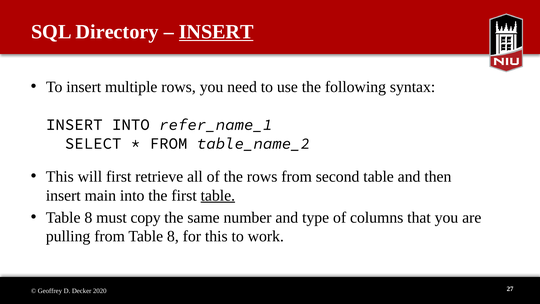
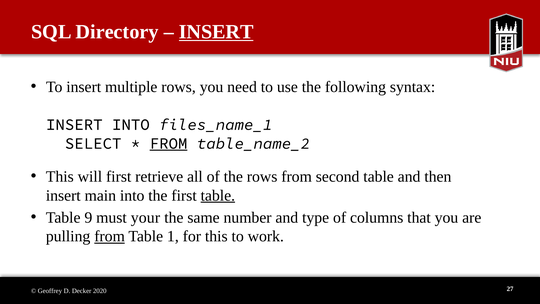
refer_name_1: refer_name_1 -> files_name_1 (216, 125)
FROM underline: none -> present (169, 143)
8: 8 -> 9 (88, 217)
copy: copy -> your (145, 217)
from underline: none -> present (110, 236)
8: 8 -> 1 (173, 236)
